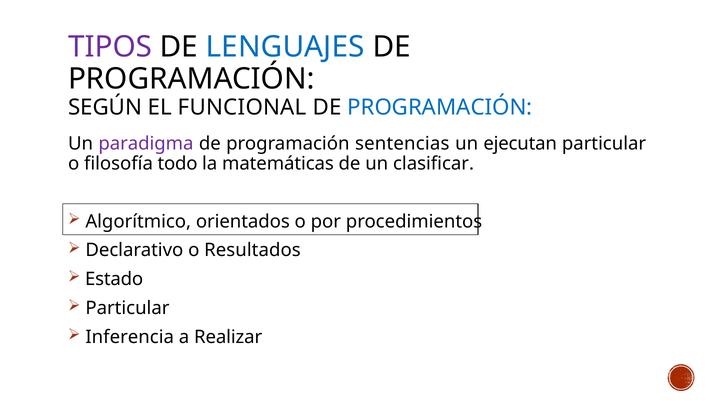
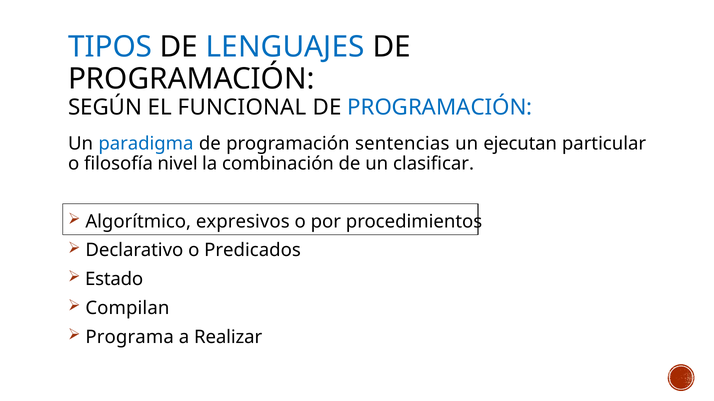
TIPOS colour: purple -> blue (110, 47)
paradigma colour: purple -> blue (146, 144)
todo: todo -> nivel (178, 164)
matemáticas: matemáticas -> combinación (278, 164)
orientados: orientados -> expresivos (243, 222)
Resultados: Resultados -> Predicados (252, 251)
Particular: Particular -> Compilan (127, 309)
Inferencia: Inferencia -> Programa (130, 338)
